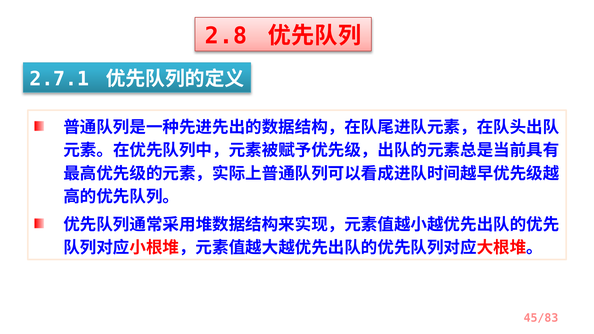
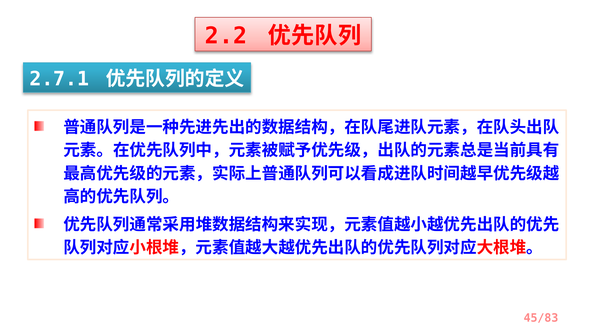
2.8: 2.8 -> 2.2 (226, 36)
